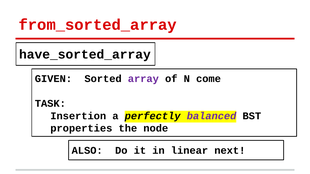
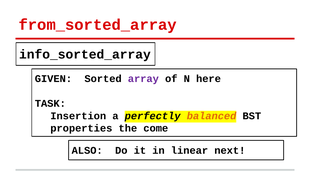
have_sorted_array: have_sorted_array -> info_sorted_array (85, 54)
come: come -> here (208, 79)
balanced colour: purple -> orange (212, 116)
node: node -> come (156, 129)
